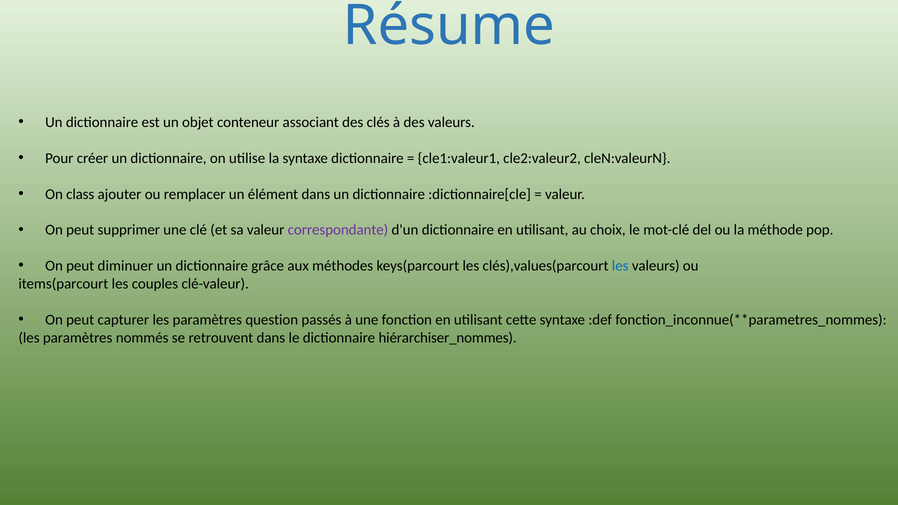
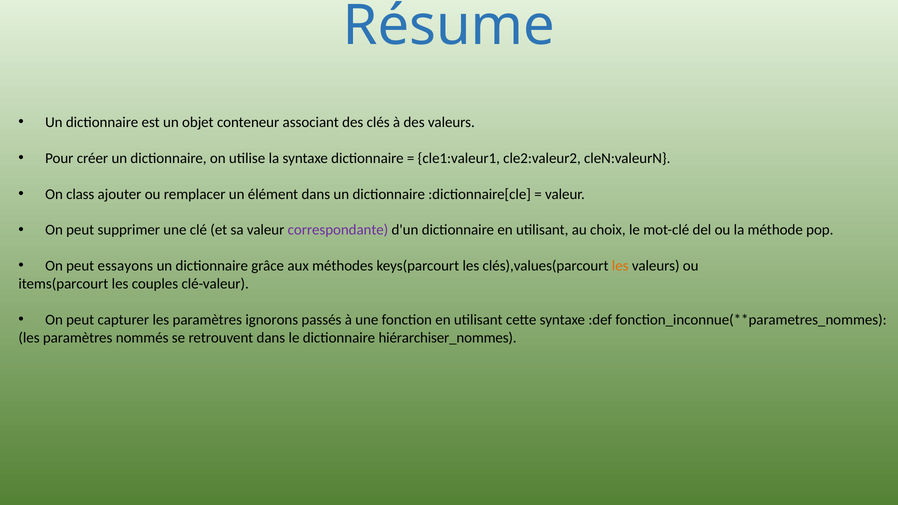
diminuer: diminuer -> essayons (125, 266)
les colour: blue -> orange (620, 266)
question: question -> ignorons (272, 320)
